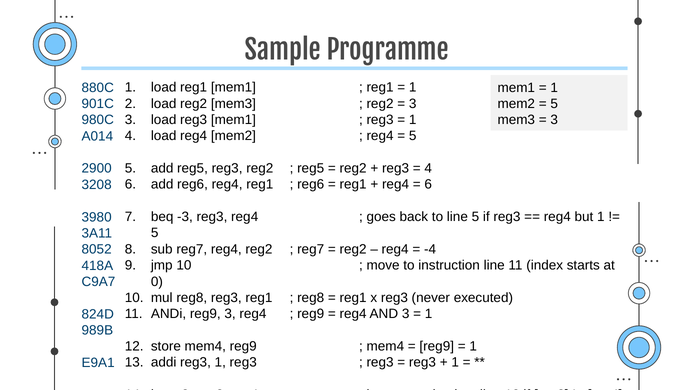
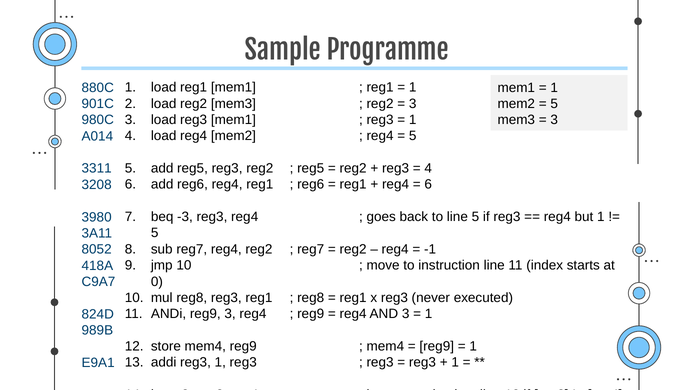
2900: 2900 -> 3311 (97, 169)
-4: -4 -> -1 (430, 249)
